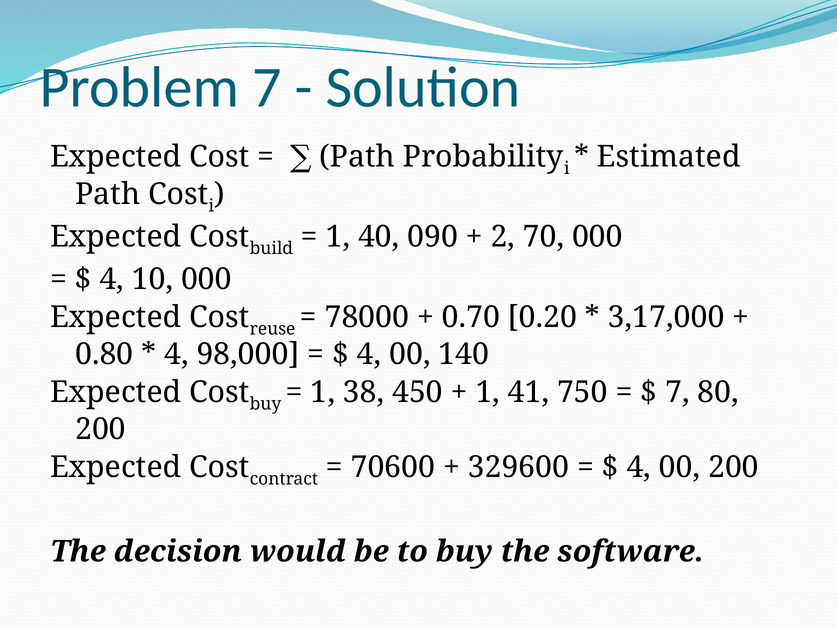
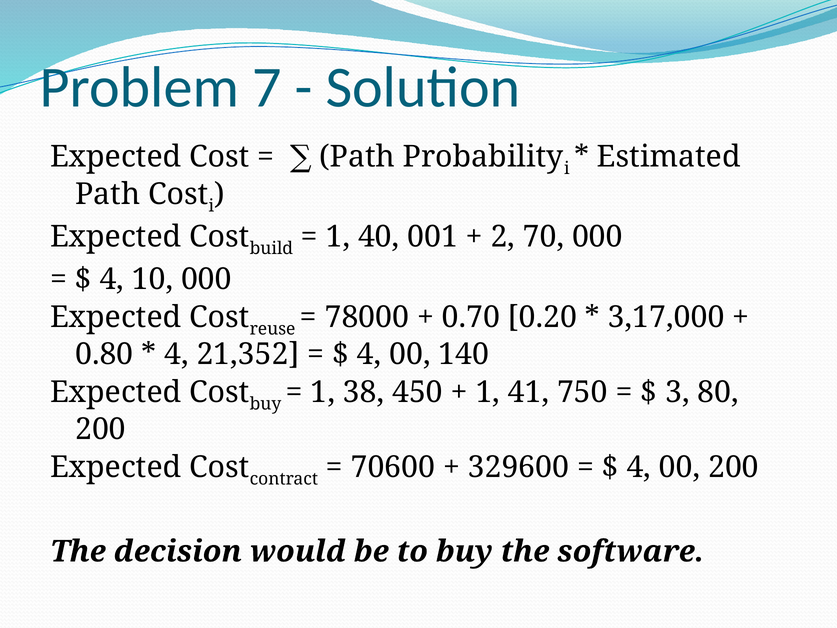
090: 090 -> 001 (433, 236)
98,000: 98,000 -> 21,352 (248, 354)
7: 7 -> 3 (677, 392)
